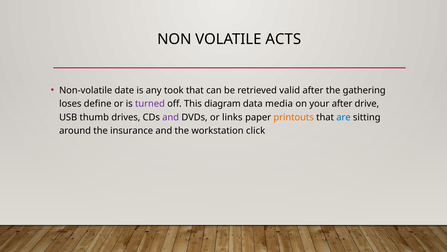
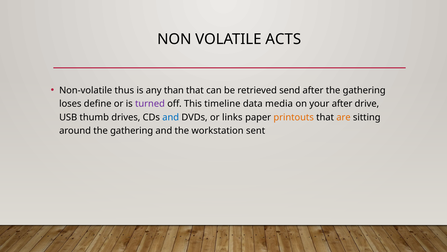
date: date -> thus (124, 90)
took: took -> than (174, 90)
valid: valid -> send (290, 90)
diagram: diagram -> timeline (222, 104)
and colour: purple -> blue (171, 117)
are colour: blue -> orange (344, 117)
around the insurance: insurance -> gathering (132, 130)
click: click -> sent (256, 130)
